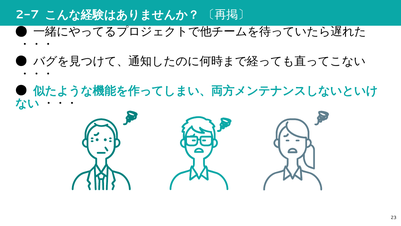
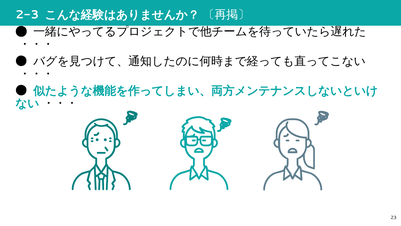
2-7: 2-7 -> 2-3 (27, 15)
